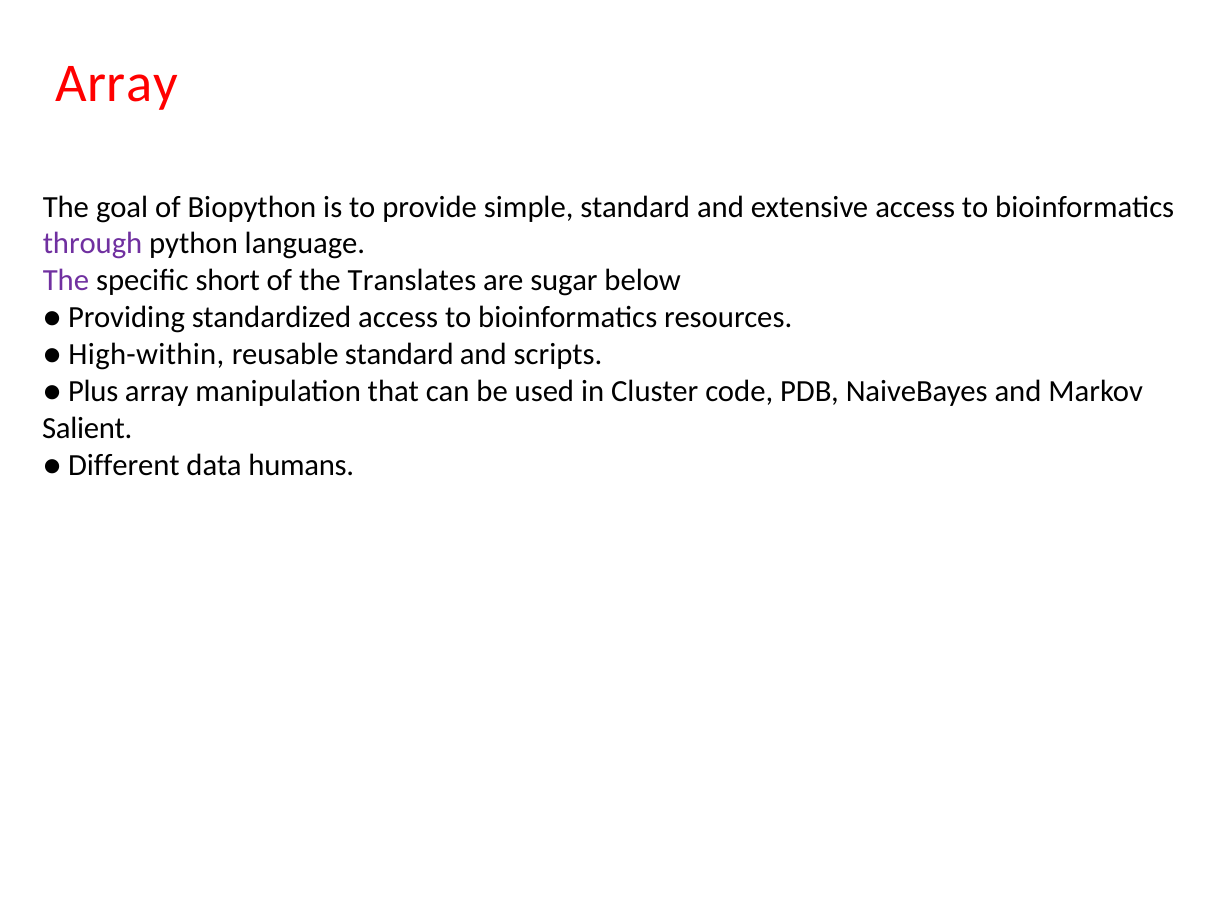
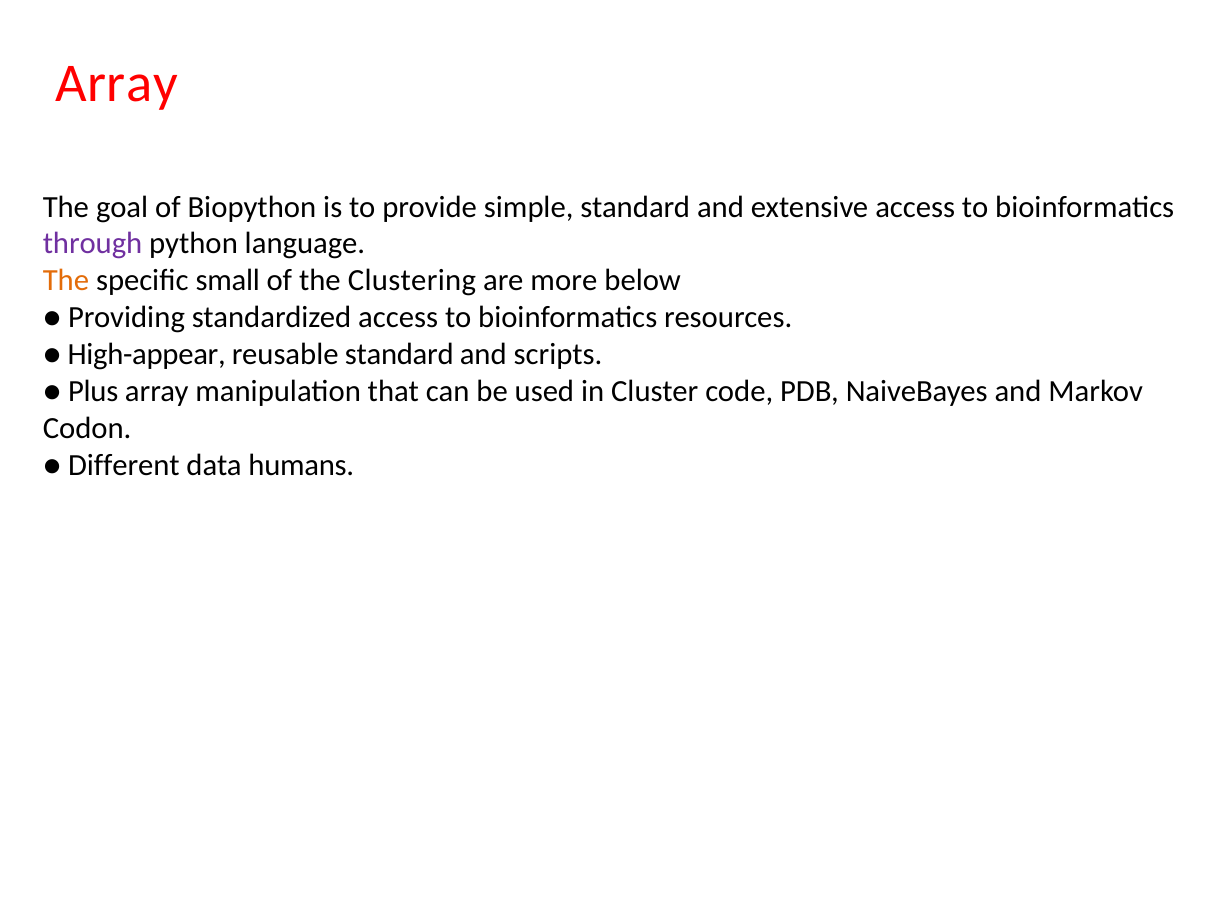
The colour: purple -> orange (66, 281)
short: short -> small (228, 281)
Translates: Translates -> Clustering (412, 281)
sugar: sugar -> more (564, 281)
High-within: High-within -> High-appear (147, 354)
Salient: Salient -> Codon (87, 428)
